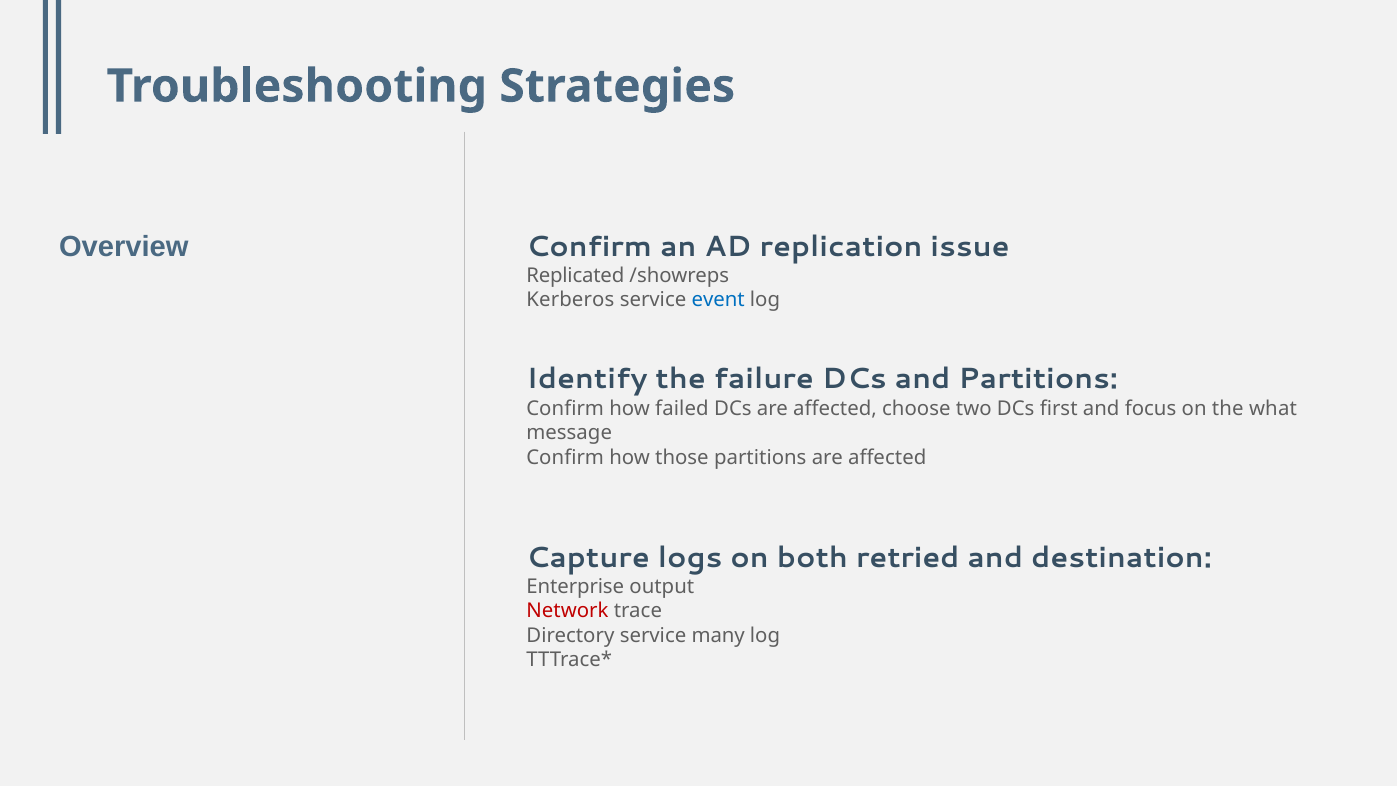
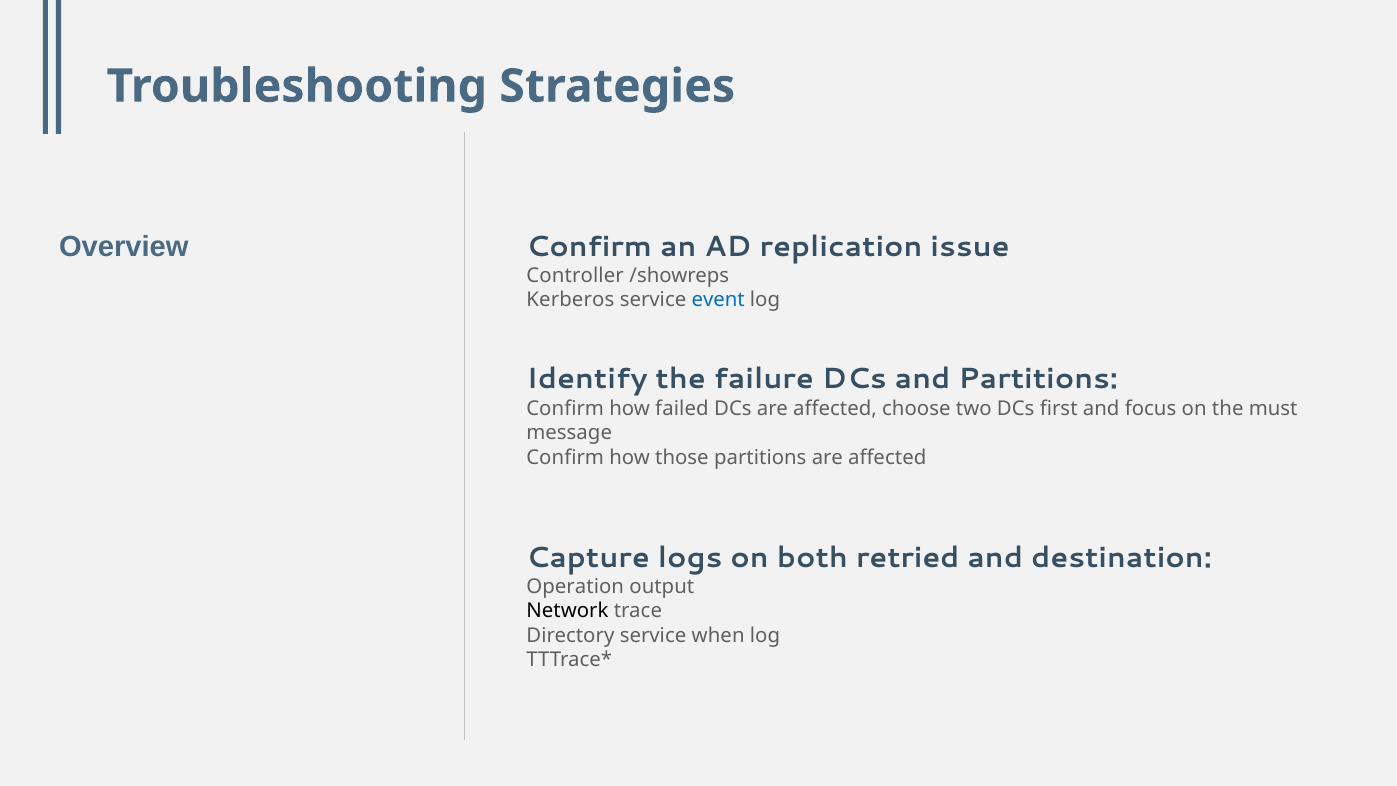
Replicated: Replicated -> Controller (575, 276)
what: what -> must (1273, 408)
Enterprise: Enterprise -> Operation (575, 587)
Network colour: red -> black (567, 611)
many: many -> when (718, 635)
